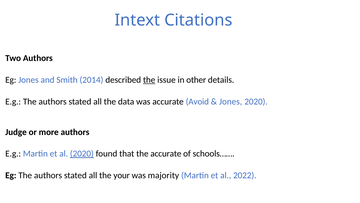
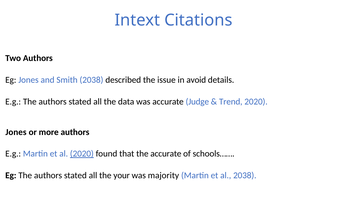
Smith 2014: 2014 -> 2038 (91, 80)
the underline: present -> none (149, 80)
other: other -> avoid (196, 80)
Avoid: Avoid -> Judge (197, 101)
Jones: Jones -> Trend (231, 101)
Judge: Judge -> Jones (16, 132)
al 2022: 2022 -> 2038 (245, 175)
